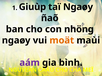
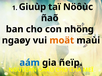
taï Ngaøy: Ngaøy -> Nöôùc (78, 7)
aám colour: purple -> blue (30, 63)
bình: bình -> ñeïp (71, 63)
